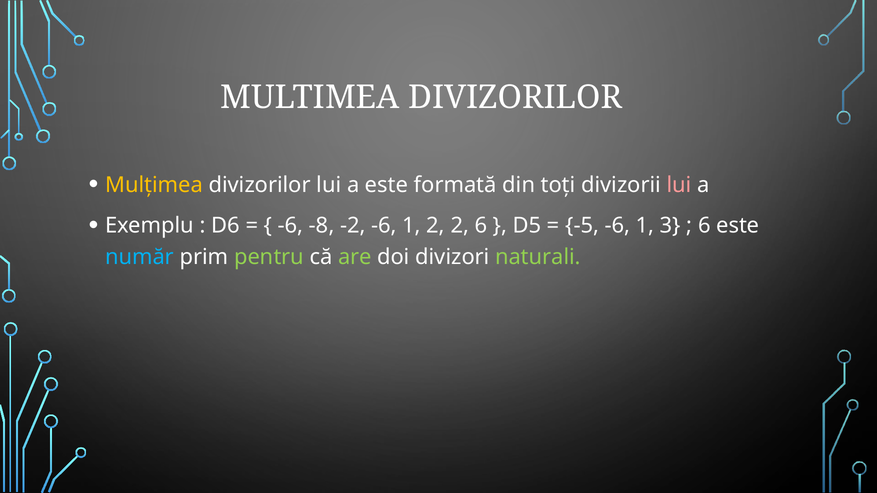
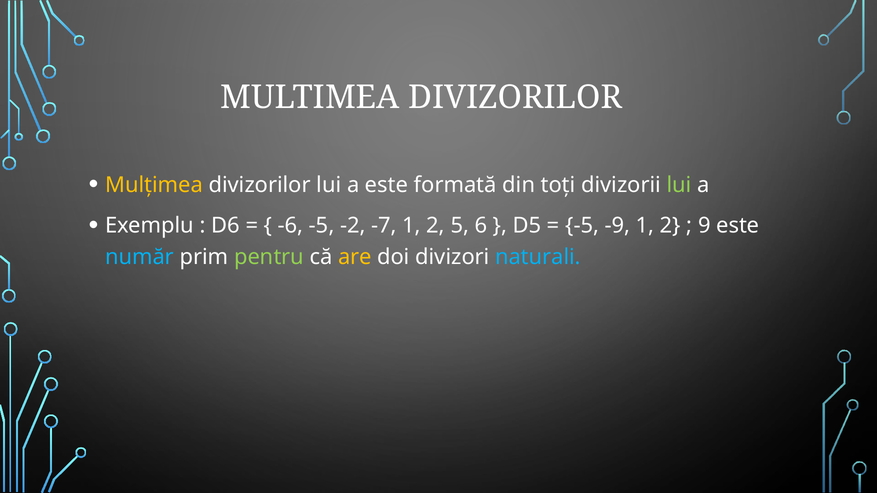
lui colour: pink -> light green (679, 185)
-6 -8: -8 -> -5 (322, 226)
-2 -6: -6 -> -7 (384, 226)
2 2: 2 -> 5 (460, 226)
-5 -6: -6 -> -9 (617, 226)
3: 3 -> 2 (670, 226)
6: 6 -> 9 (704, 226)
are colour: light green -> yellow (355, 257)
naturali colour: light green -> light blue (538, 257)
